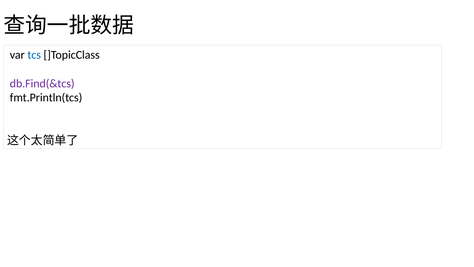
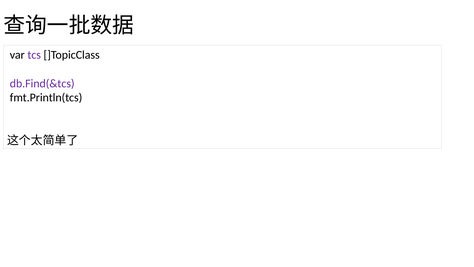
tcs colour: blue -> purple (34, 55)
